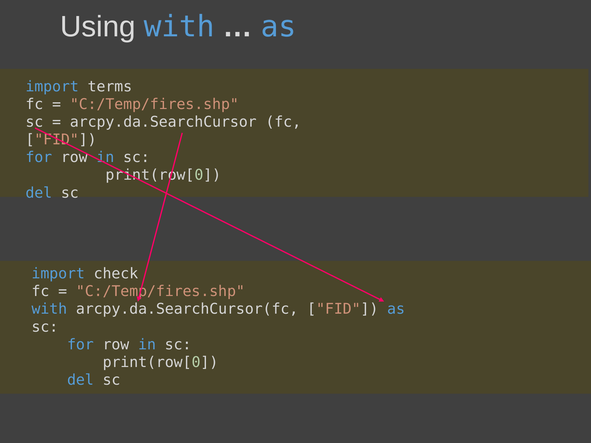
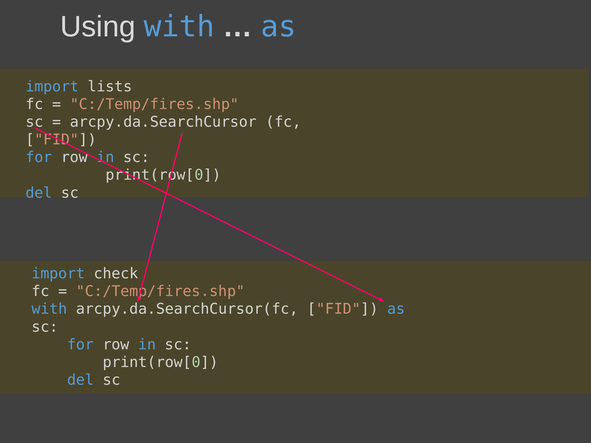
terms: terms -> lists (110, 87)
